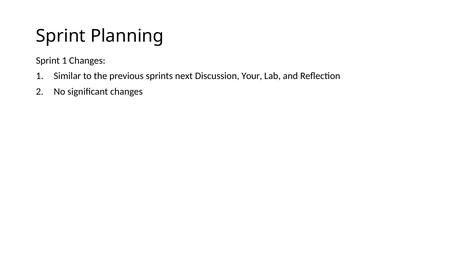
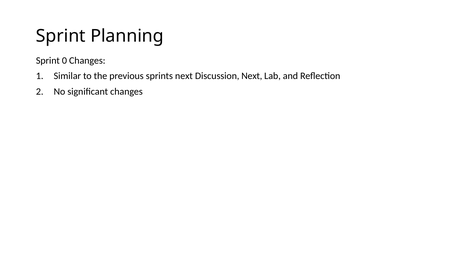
Sprint 1: 1 -> 0 (64, 61)
Discussion Your: Your -> Next (252, 76)
